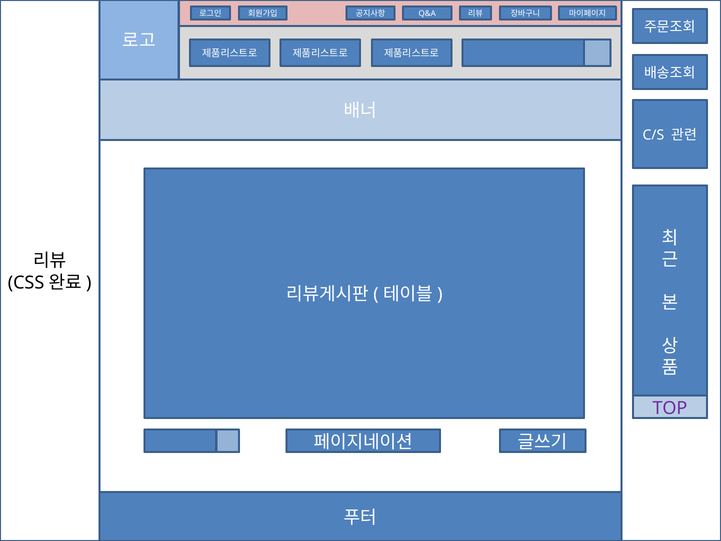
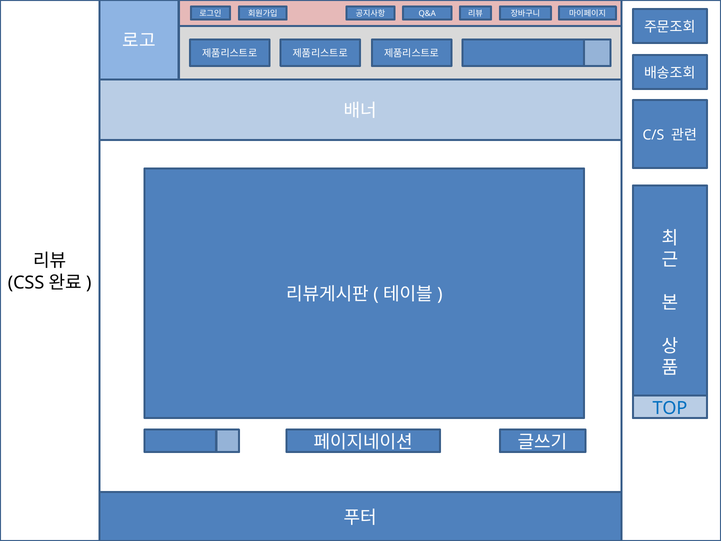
TOP colour: purple -> blue (670, 408)
